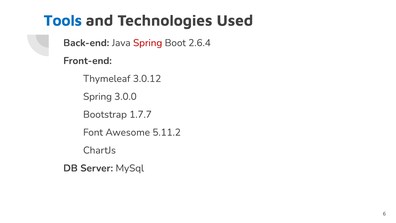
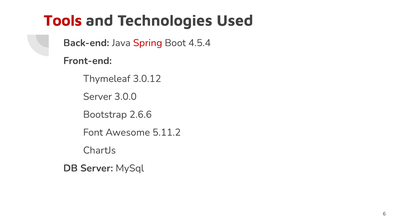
Tools colour: blue -> red (63, 21)
2.6.4: 2.6.4 -> 4.5.4 (200, 43)
Spring: Spring -> Server (97, 96)
1.7.7: 1.7.7 -> 2.6.6 (141, 114)
